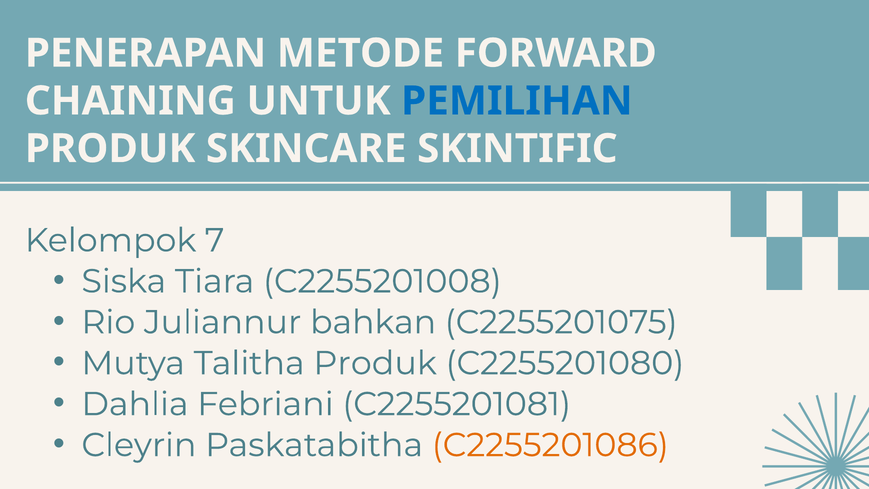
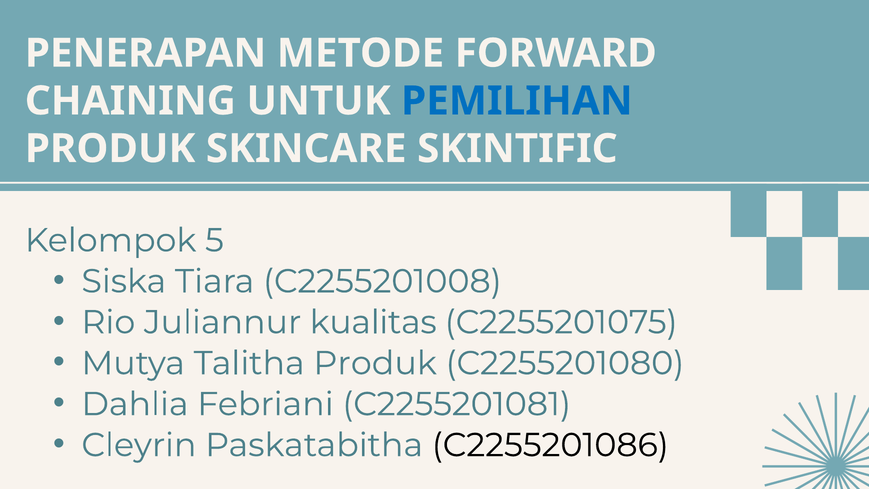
7: 7 -> 5 (214, 240)
bahkan: bahkan -> kualitas (373, 322)
C2255201086 colour: orange -> black (550, 445)
